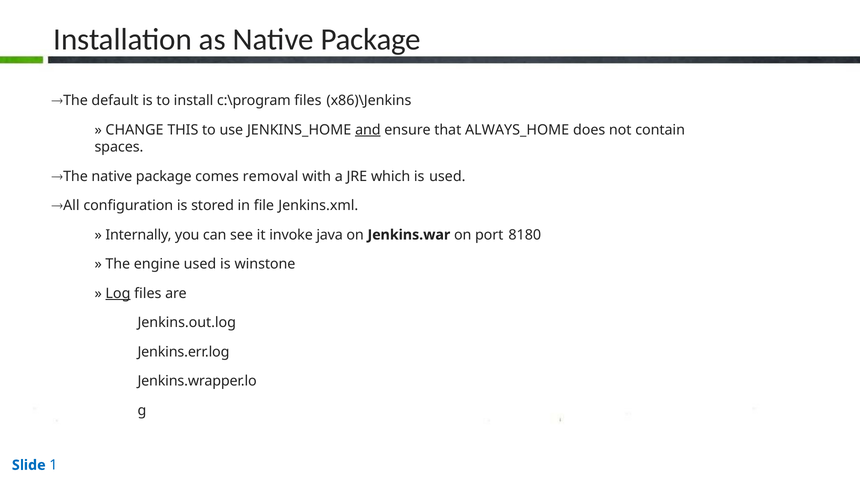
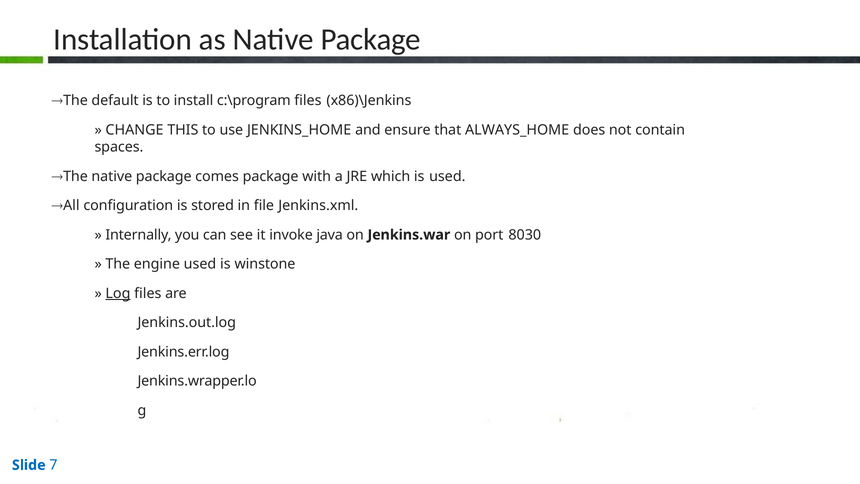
and underline: present -> none (368, 130)
comes removal: removal -> package (271, 176)
8180: 8180 -> 8030 (525, 235)
1: 1 -> 7 (53, 465)
